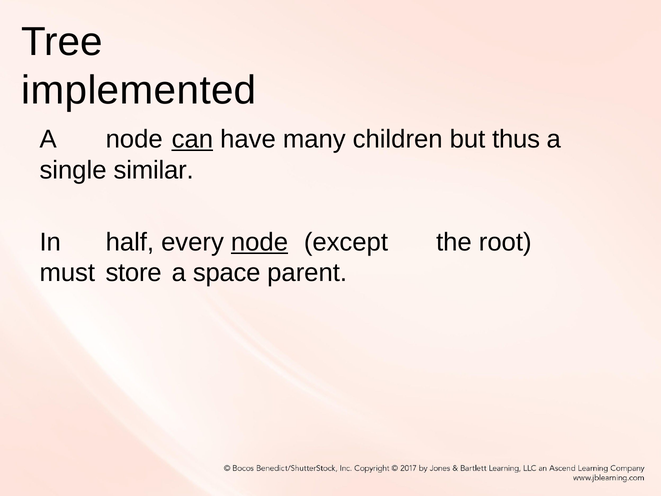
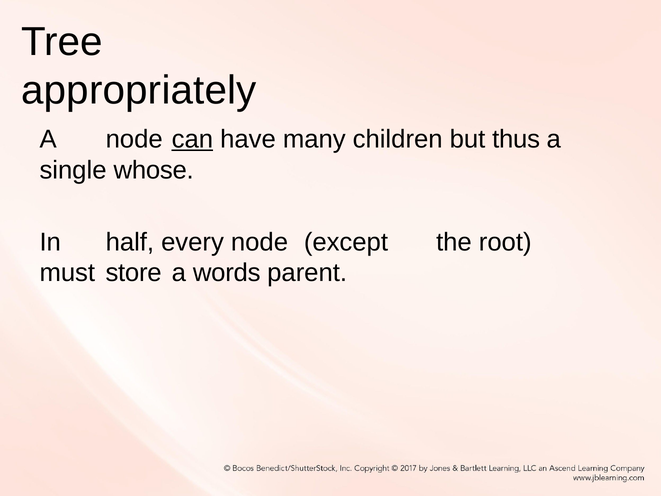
implemented: implemented -> appropriately (139, 90)
similar: similar -> whose (154, 170)
node underline: present -> none (259, 242)
space: space -> words (227, 273)
